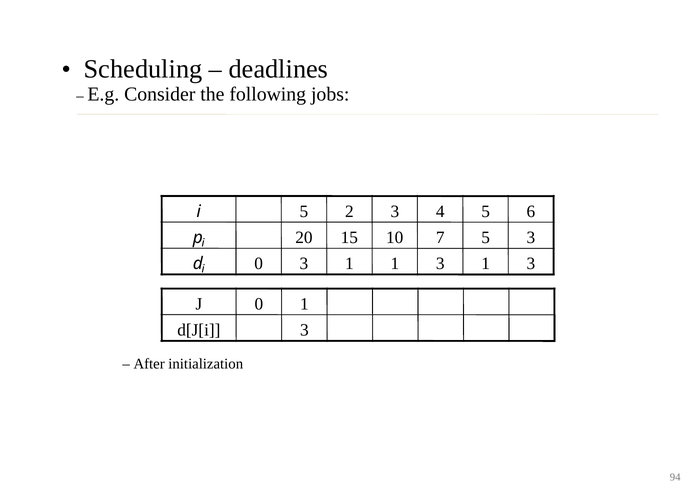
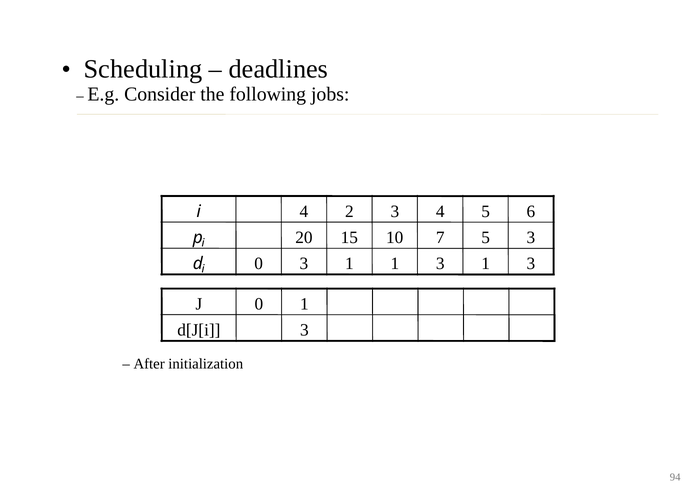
i 5: 5 -> 4 (304, 211)
